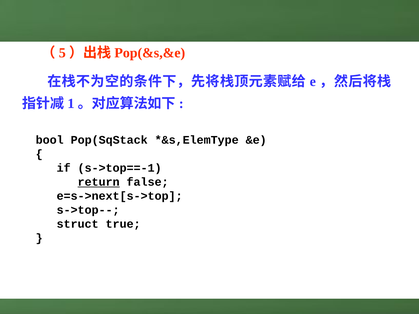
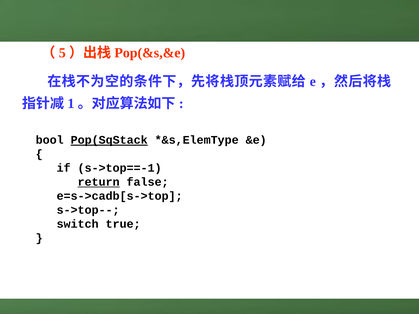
Pop(SqStack underline: none -> present (109, 140)
e=s->next[s->top: e=s->next[s->top -> e=s->cadb[s->top (120, 196)
struct: struct -> switch (78, 224)
